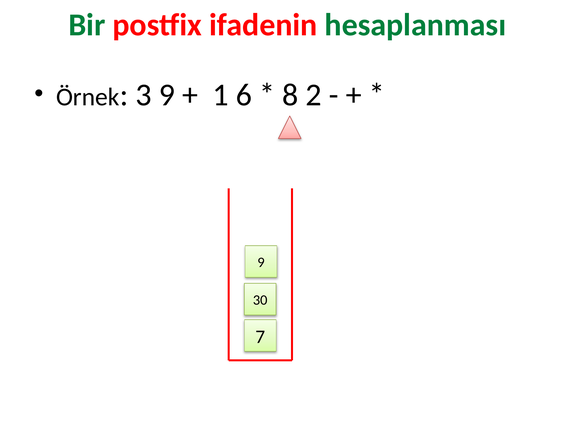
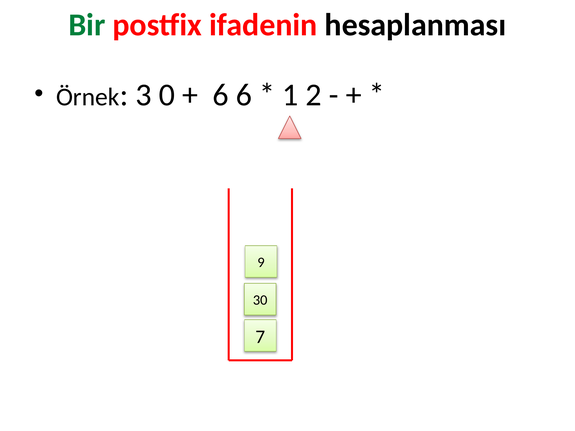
hesaplanması colour: green -> black (415, 25)
3 9: 9 -> 0 (167, 95)
1: 1 -> 6 (220, 95)
8: 8 -> 1 (290, 95)
